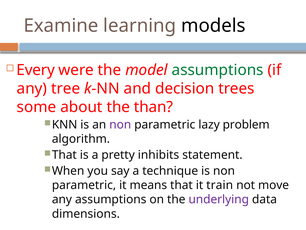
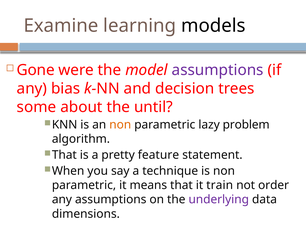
Every: Every -> Gone (36, 70)
assumptions colour: green -> purple (218, 70)
tree: tree -> bias (66, 88)
than: than -> until (153, 107)
non colour: purple -> orange (120, 124)
inhibits: inhibits -> feature (158, 155)
move: move -> order (274, 185)
